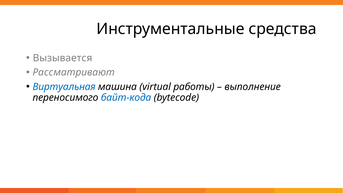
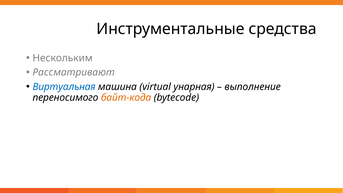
Вызывается: Вызывается -> Нескольким (63, 58)
работы: работы -> унарная (194, 87)
байт-кода colour: blue -> orange (126, 98)
